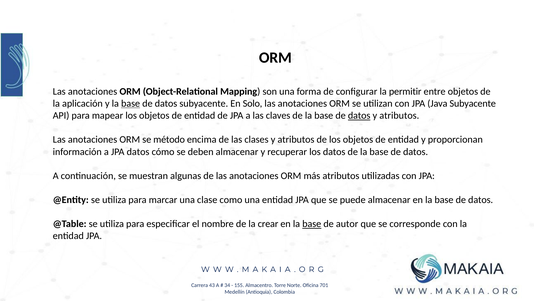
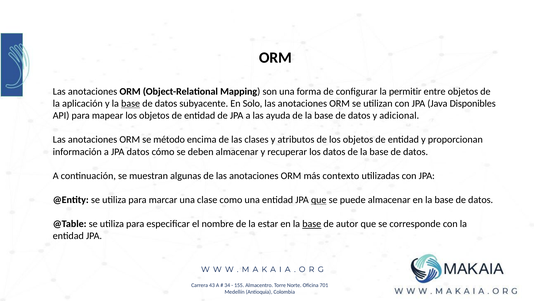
Java Subyacente: Subyacente -> Disponibles (473, 103)
claves: claves -> ayuda (278, 115)
datos underline: present -> none (359, 115)
atributos: atributos -> adicional (399, 115)
más atributos: atributos -> contexto (341, 175)
que underline: none -> present (319, 199)
crear: crear -> estar (268, 223)
